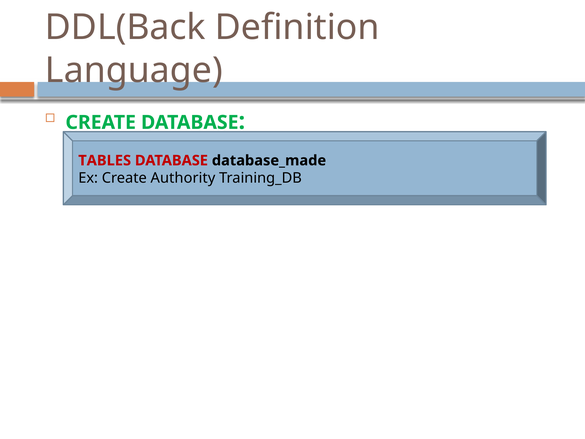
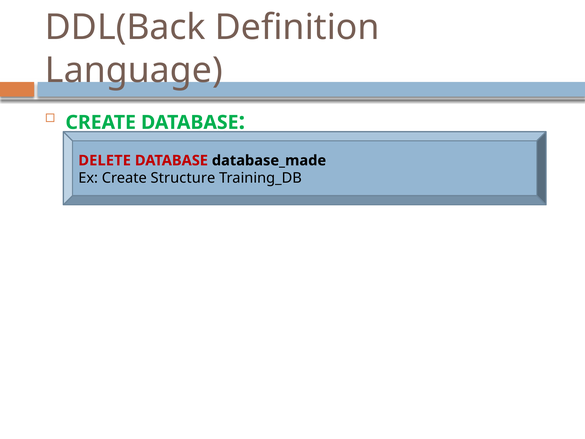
TABLES: TABLES -> DELETE (105, 160)
Authority: Authority -> Structure (183, 178)
